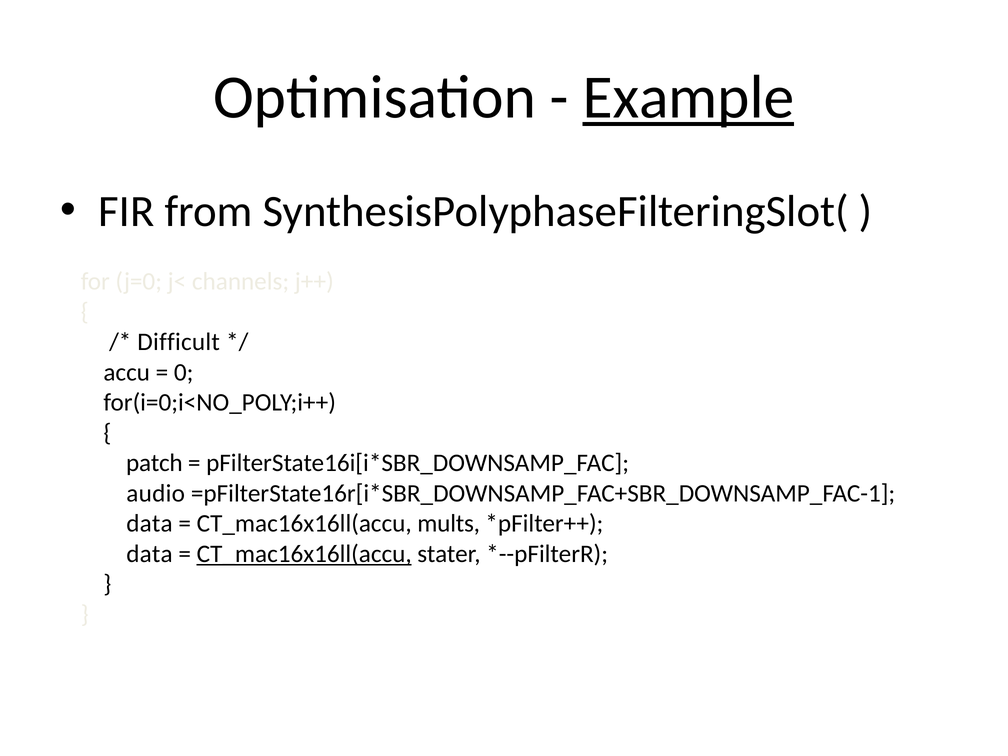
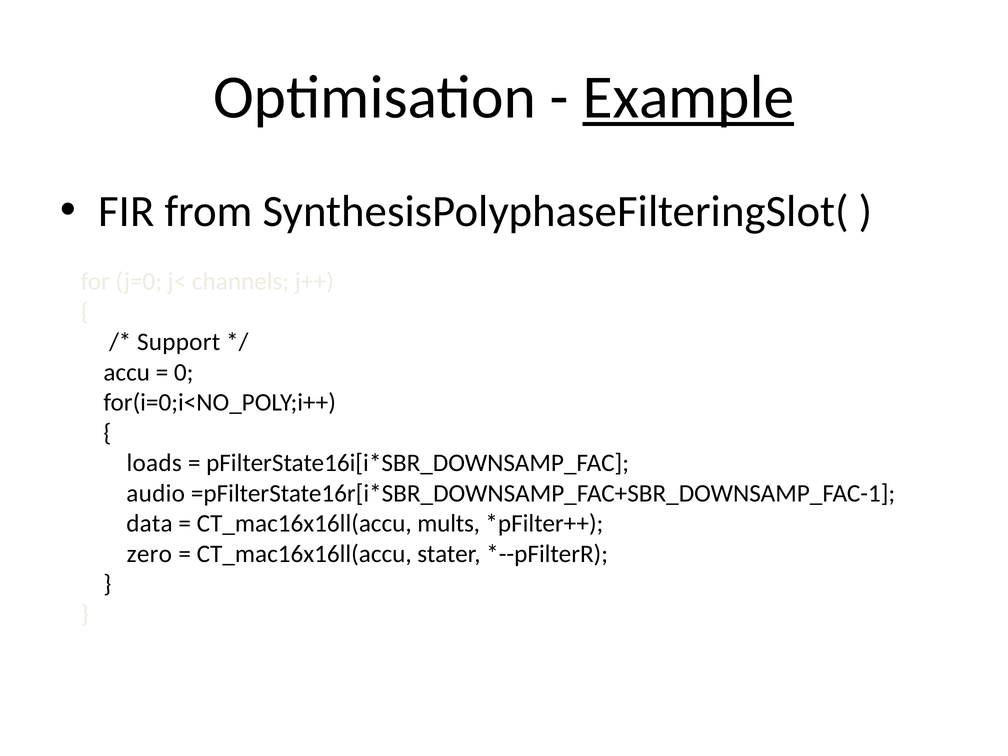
Difficult: Difficult -> Support (179, 342)
patch: patch -> loads (154, 463)
data: data -> zero (149, 554)
CT_mac16x16ll(accu underline: present -> none (304, 554)
